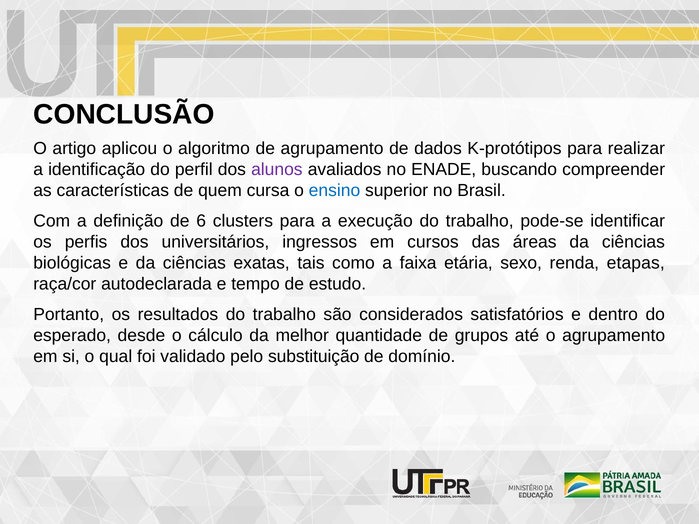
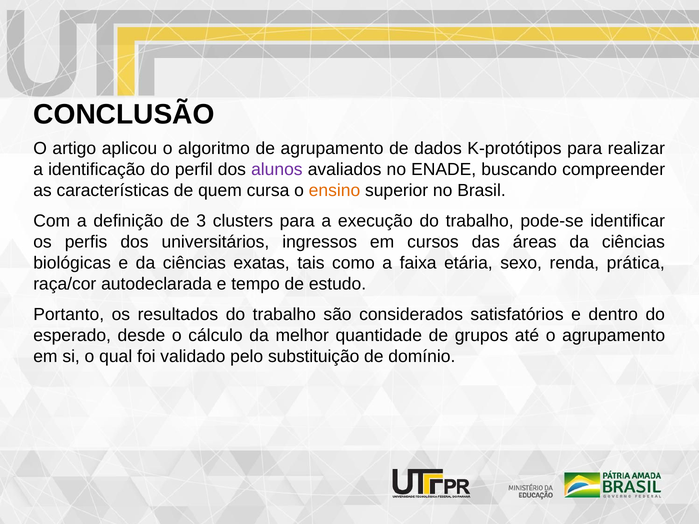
ensino colour: blue -> orange (334, 191)
6: 6 -> 3 (201, 221)
etapas: etapas -> prática (636, 263)
